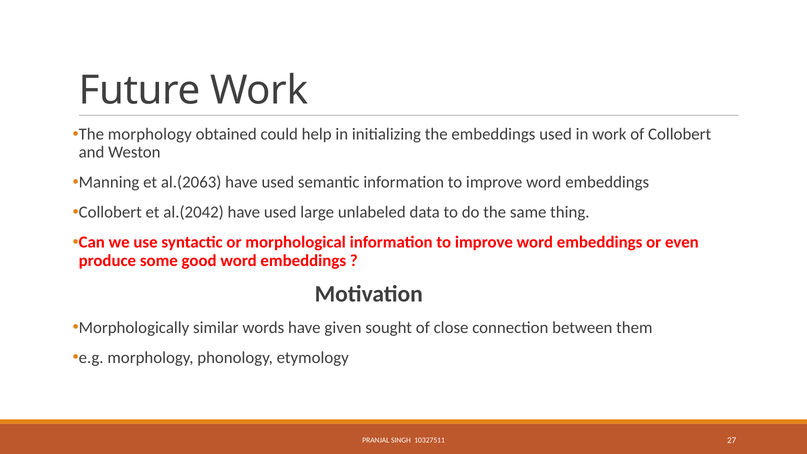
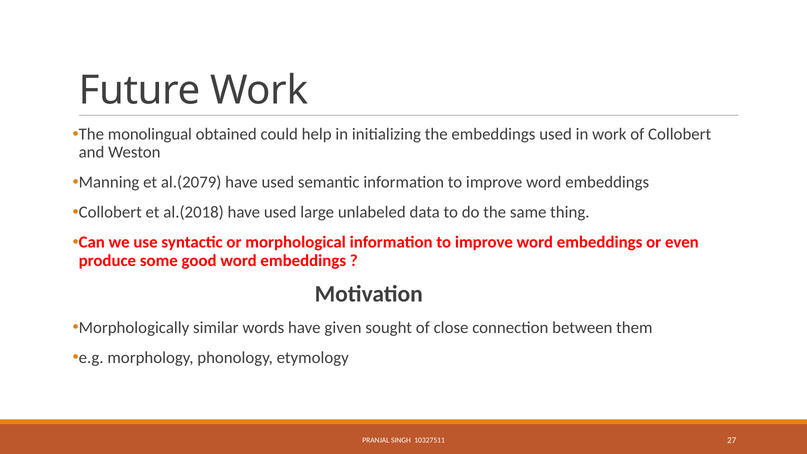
The morphology: morphology -> monolingual (150, 134)
al.(2063: al.(2063 -> al.(2079 (191, 182)
al.(2042: al.(2042 -> al.(2018 (194, 212)
